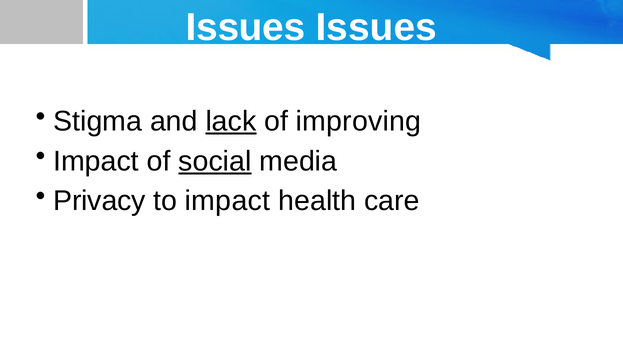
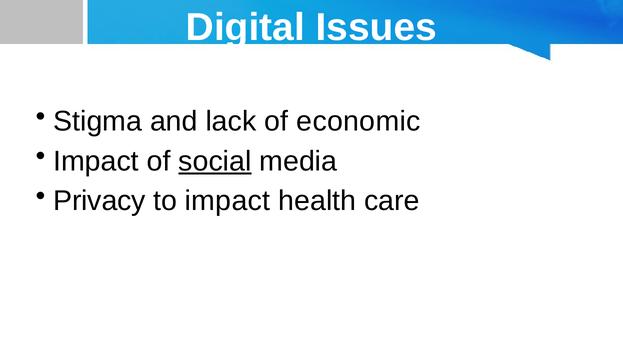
Issues: Issues -> Digital (245, 27)
lack underline: present -> none (231, 121)
improving: improving -> economic (358, 121)
